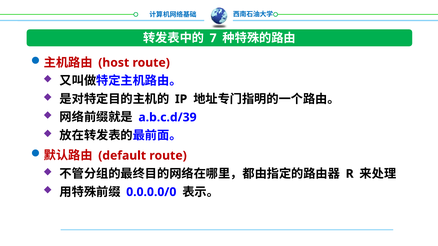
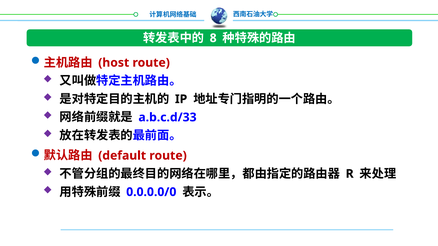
7: 7 -> 8 (213, 38)
a.b.c.d/39: a.b.c.d/39 -> a.b.c.d/33 (167, 118)
